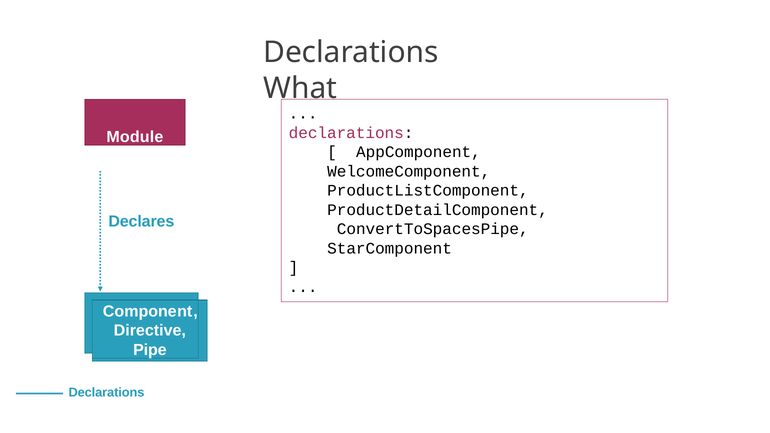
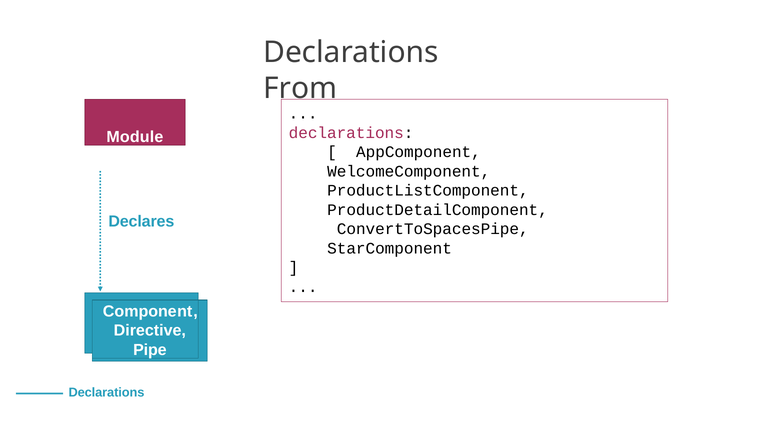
What: What -> From (300, 88)
